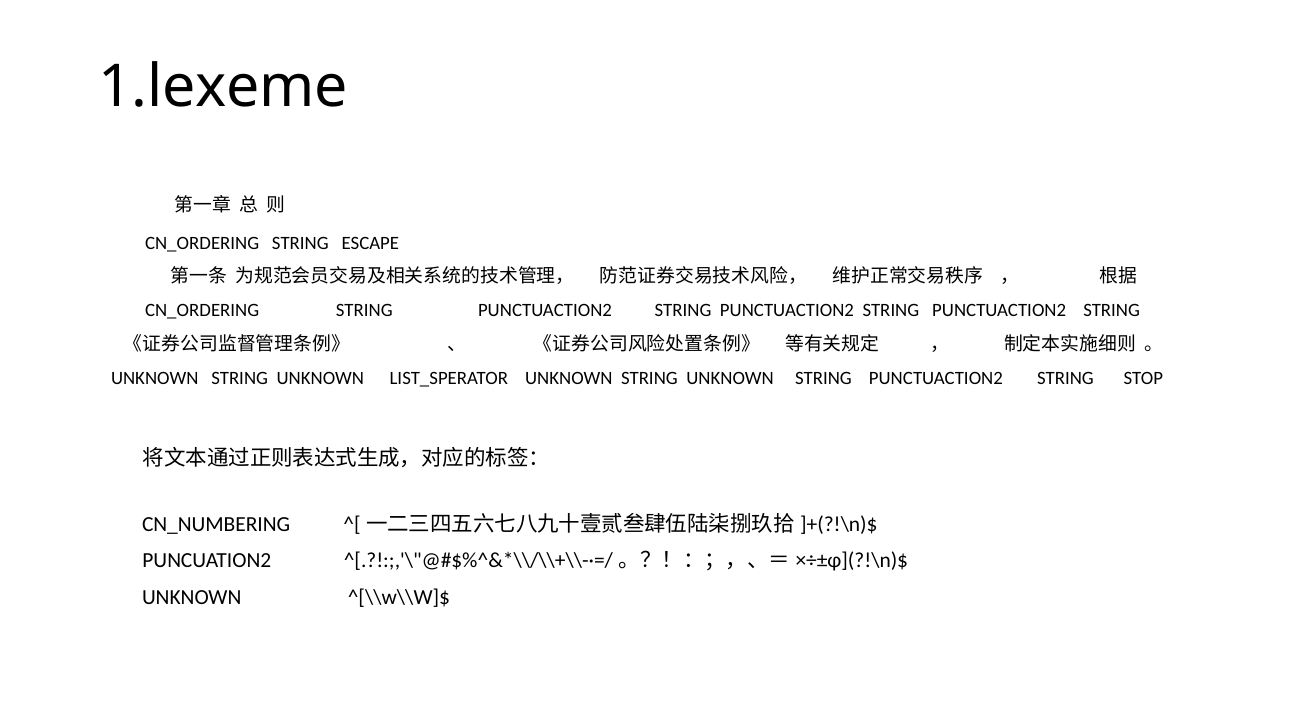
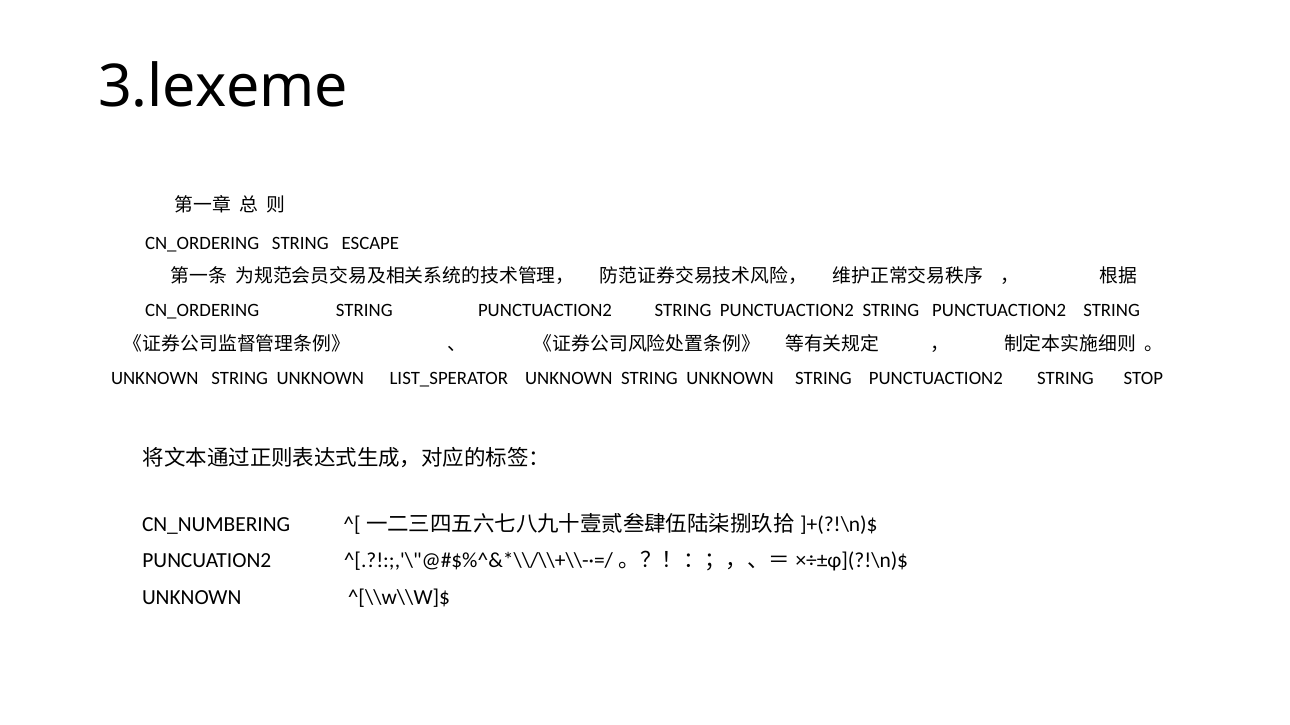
1.lexeme: 1.lexeme -> 3.lexeme (223, 87)
